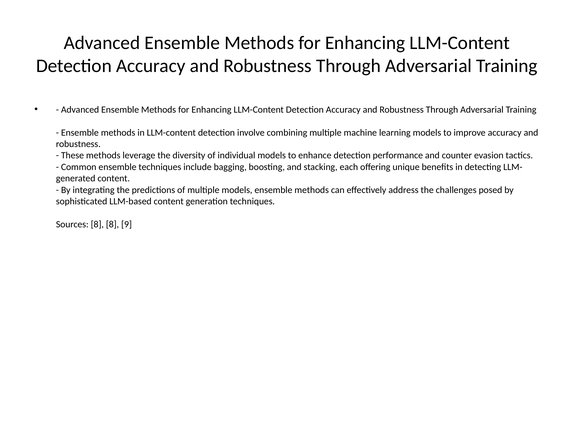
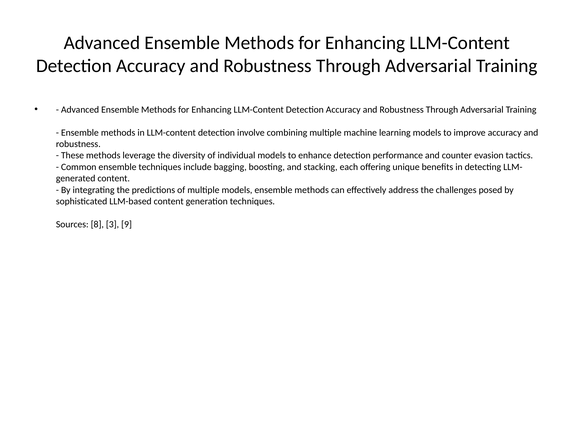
8 8: 8 -> 3 (112, 225)
